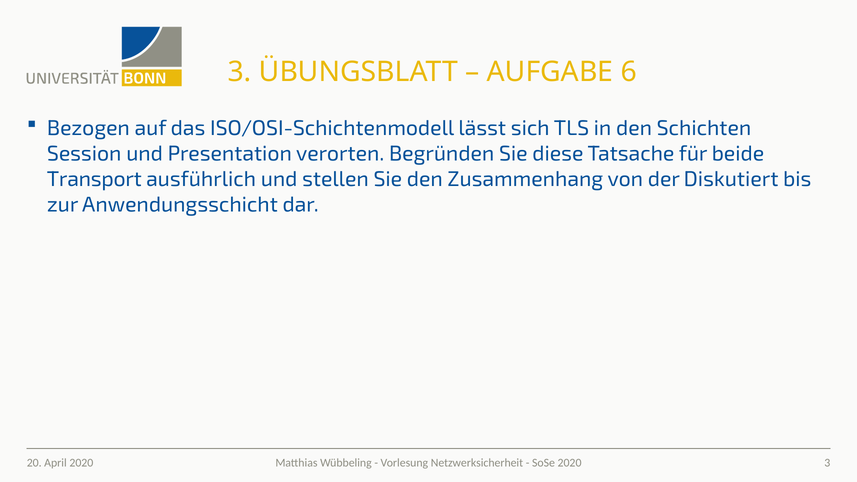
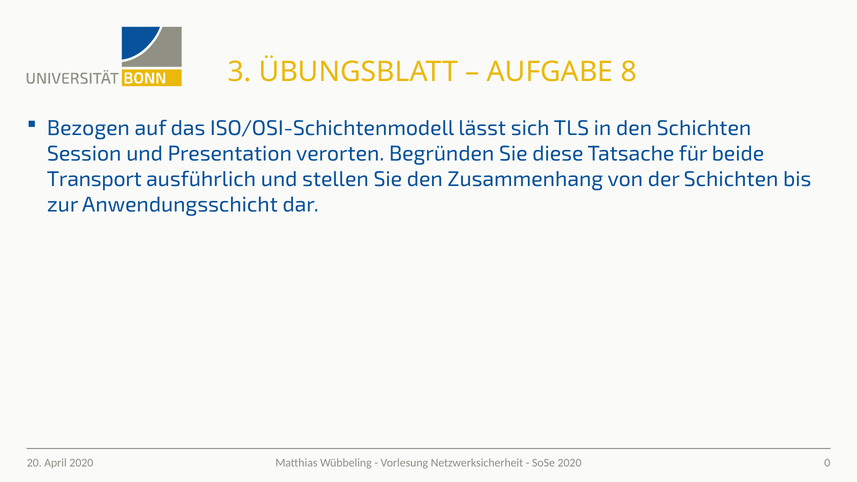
6: 6 -> 8 (629, 72)
der Diskutiert: Diskutiert -> Schichten (731, 179)
2020 3: 3 -> 0 (827, 463)
